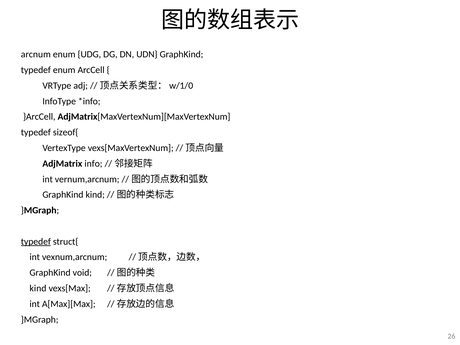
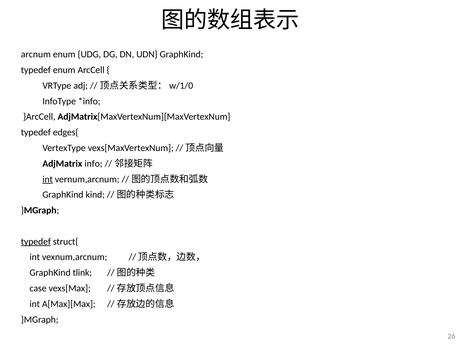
sizeof{: sizeof{ -> edges{ (66, 132)
int underline: none -> present (48, 179)
void: void -> tlink (82, 273)
kind: kind -> case (38, 288)
